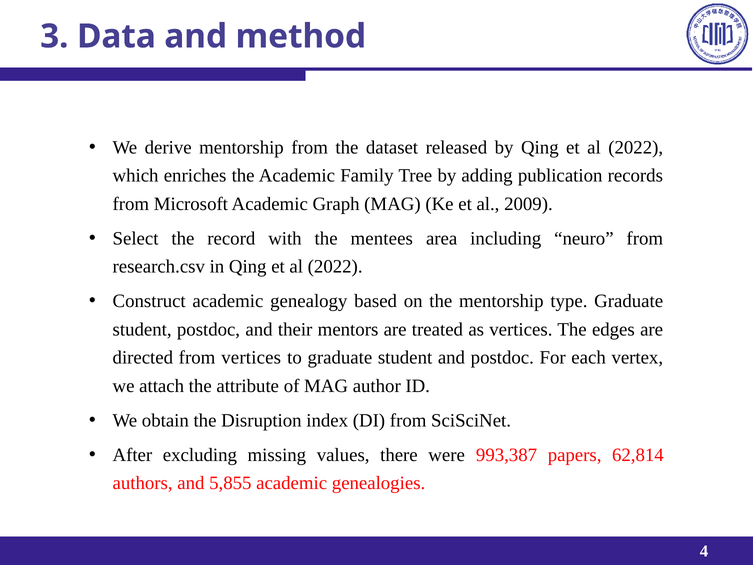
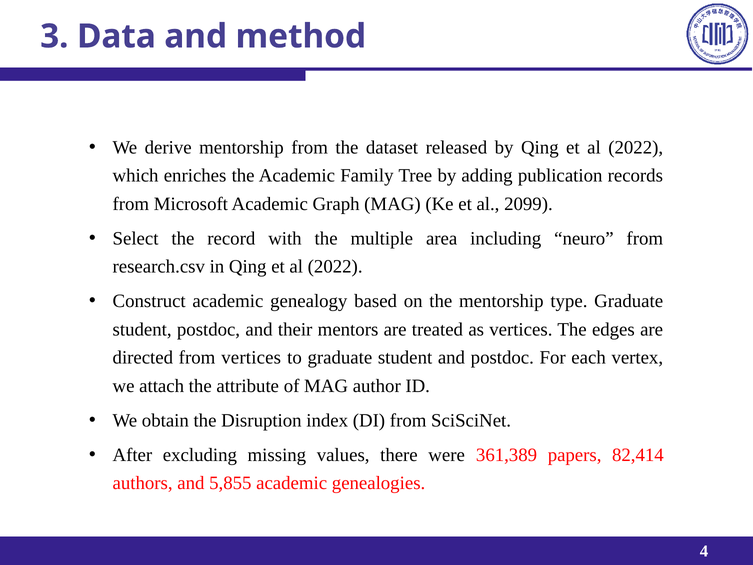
2009: 2009 -> 2099 (528, 204)
mentees: mentees -> multiple (382, 238)
993,387: 993,387 -> 361,389 (507, 455)
62,814: 62,814 -> 82,414 (638, 455)
